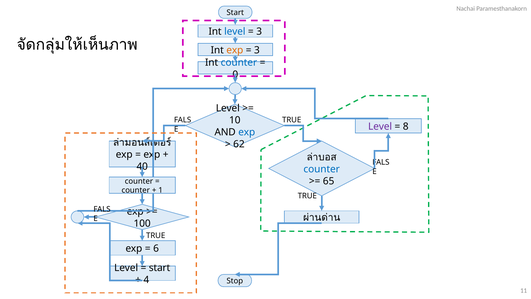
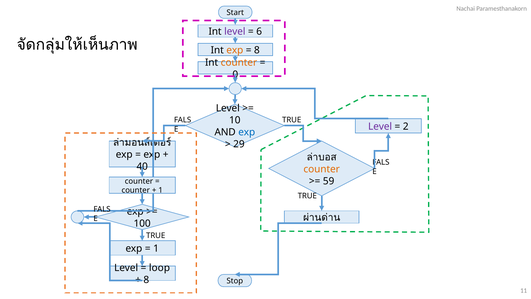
level colour: blue -> purple (235, 32)
3: 3 -> 6 (259, 32)
3: 3 -> 8 (257, 50)
counter colour: blue -> orange (239, 63)
8: 8 -> 2 (406, 126)
62: 62 -> 29 (239, 144)
counter colour: blue -> orange (322, 169)
65: 65 -> 59 (329, 181)
6: 6 -> 1 (156, 248)
start: start -> loop (159, 268)
4: 4 -> 8 (146, 280)
